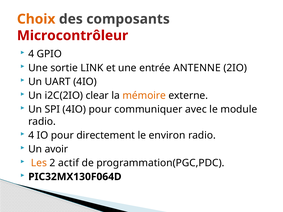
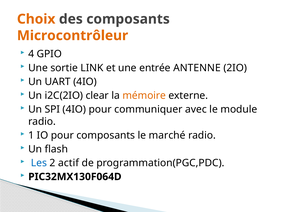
Microcontrôleur colour: red -> orange (73, 36)
4: 4 -> 1 (31, 135)
pour directement: directement -> composants (106, 135)
environ: environ -> marché (167, 135)
avoir: avoir -> flash (56, 149)
Les colour: orange -> blue (39, 163)
